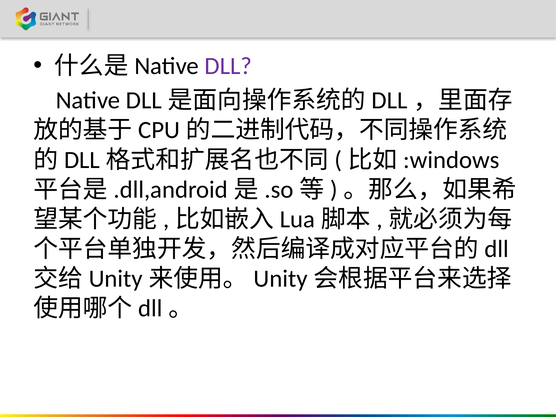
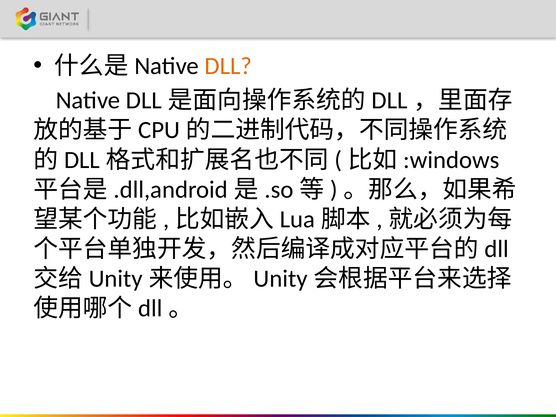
DLL colour: purple -> orange (228, 66)
